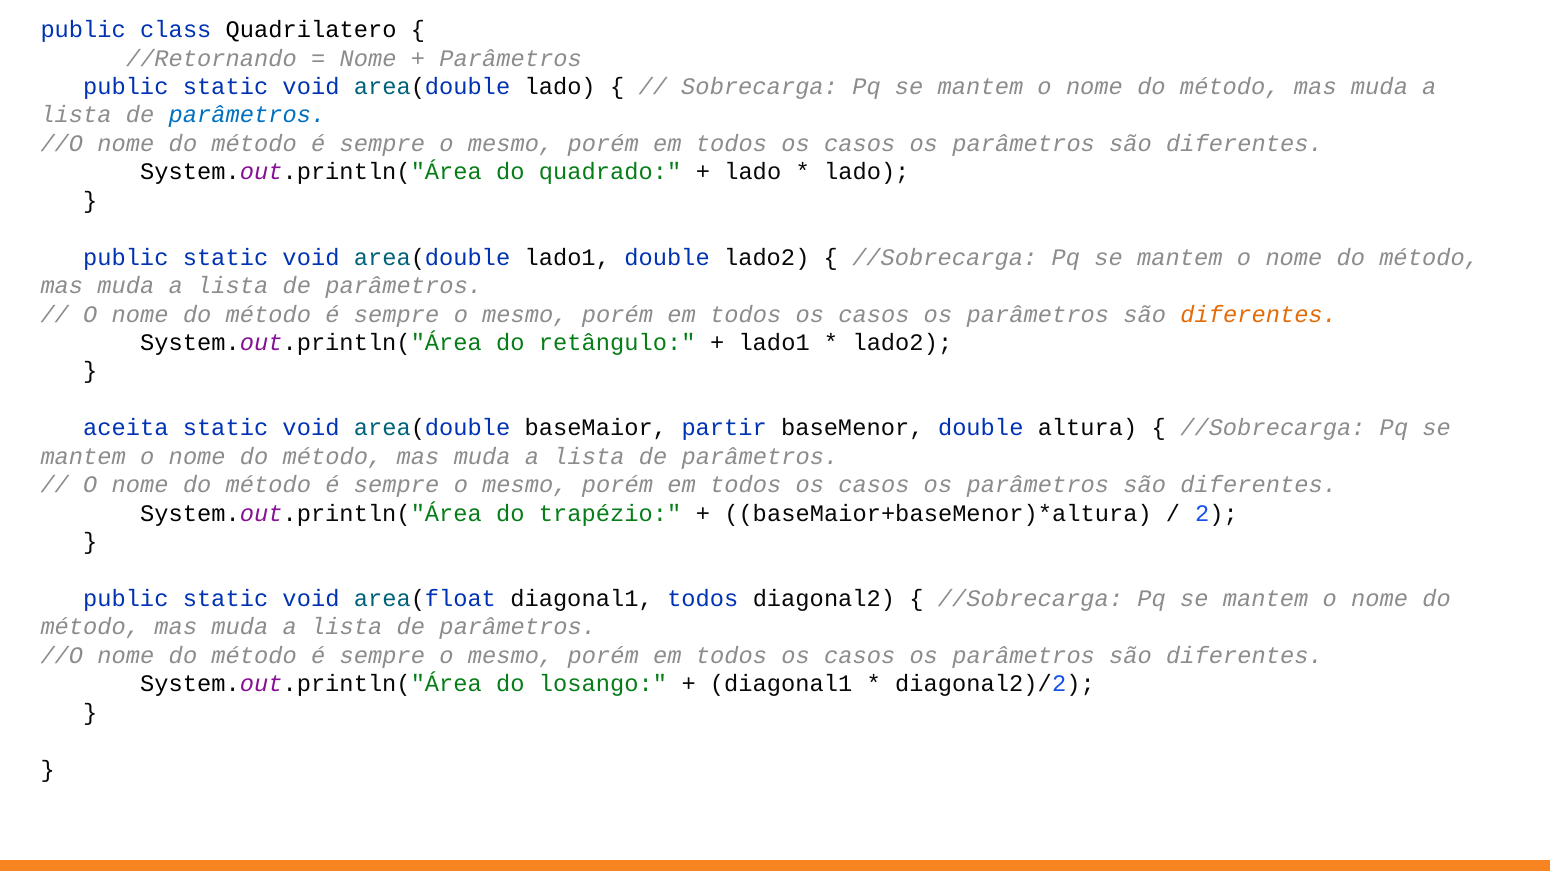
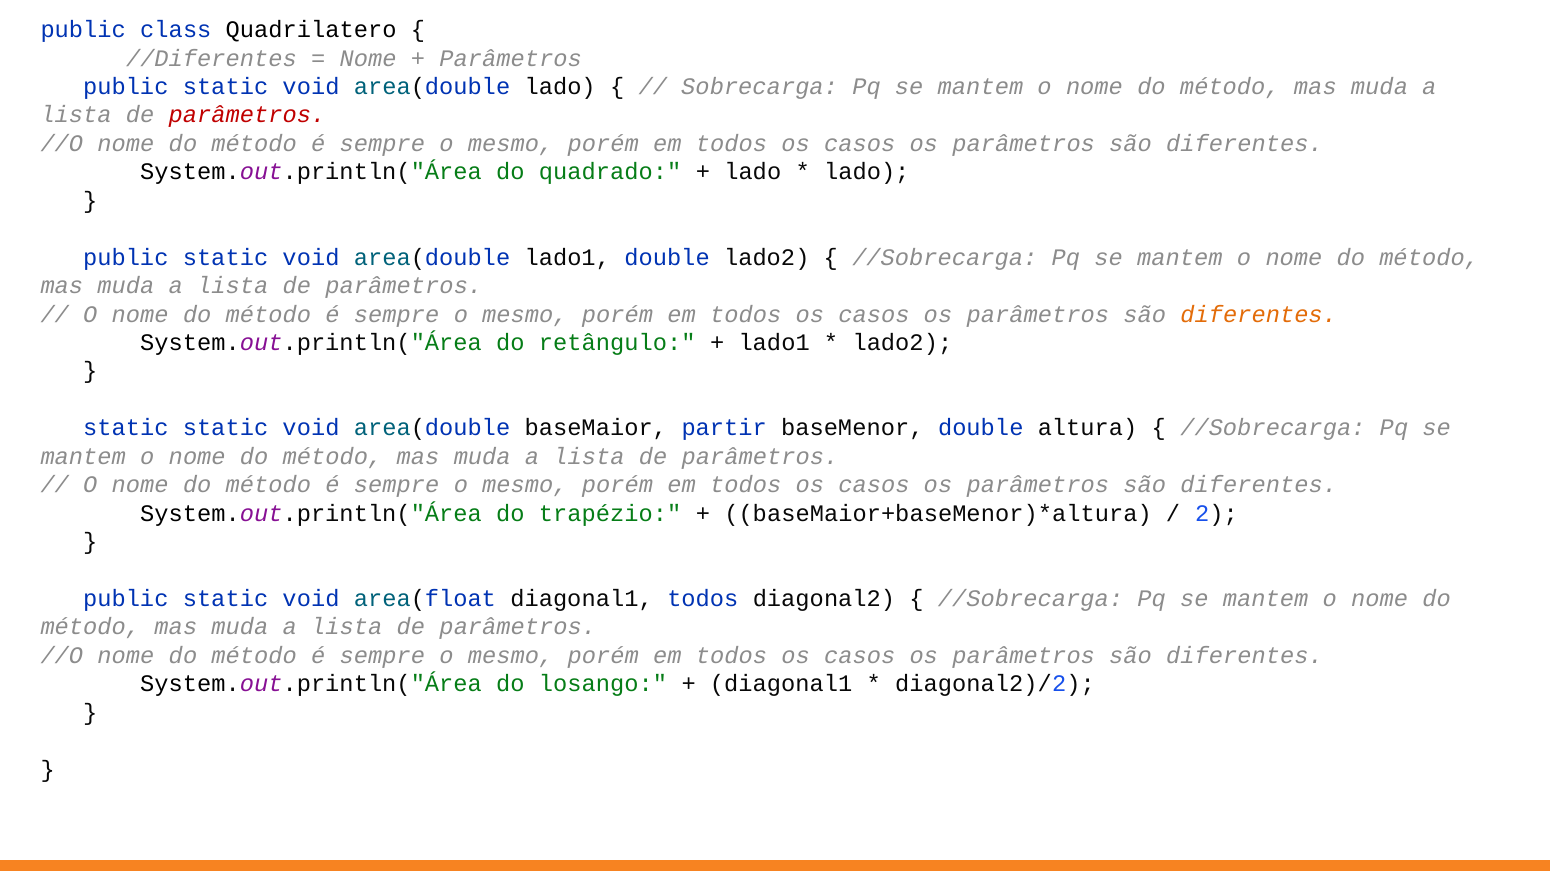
//Retornando: //Retornando -> //Diferentes (211, 58)
parâmetros colour: blue -> red (247, 115)
aceita: aceita -> static (126, 428)
